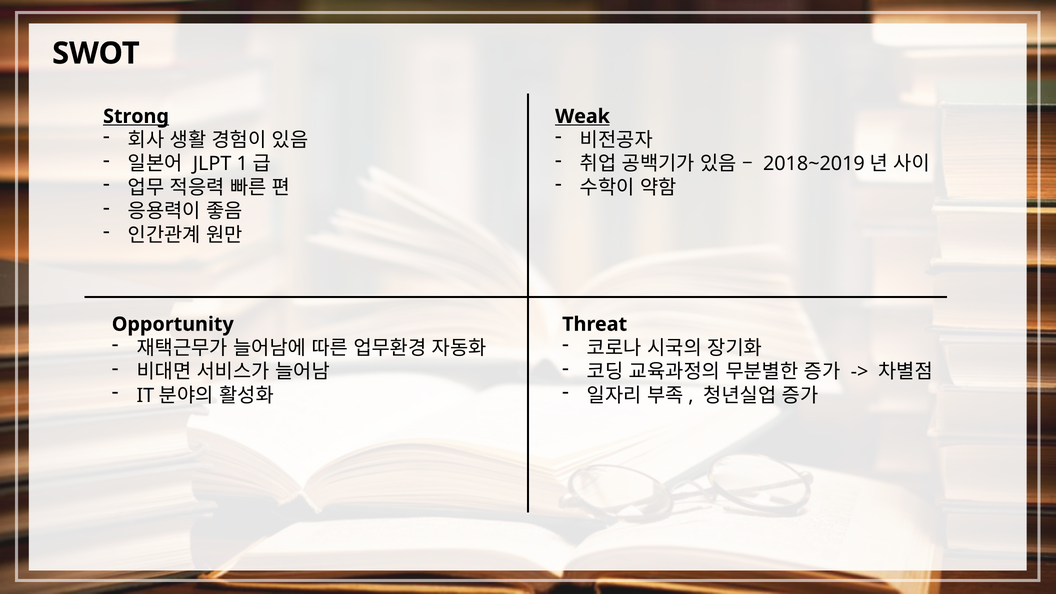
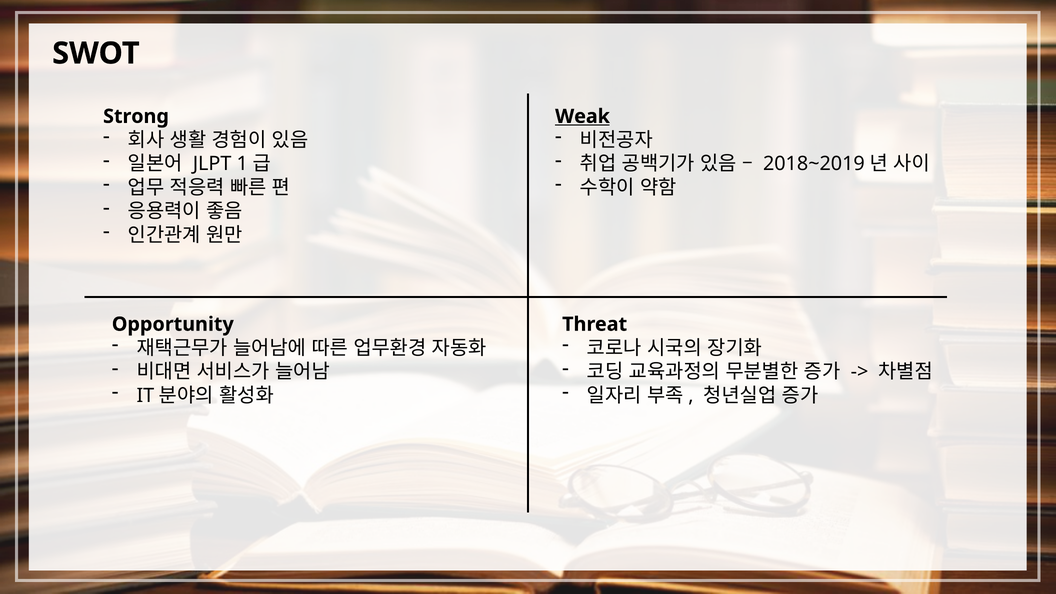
Strong underline: present -> none (136, 116)
